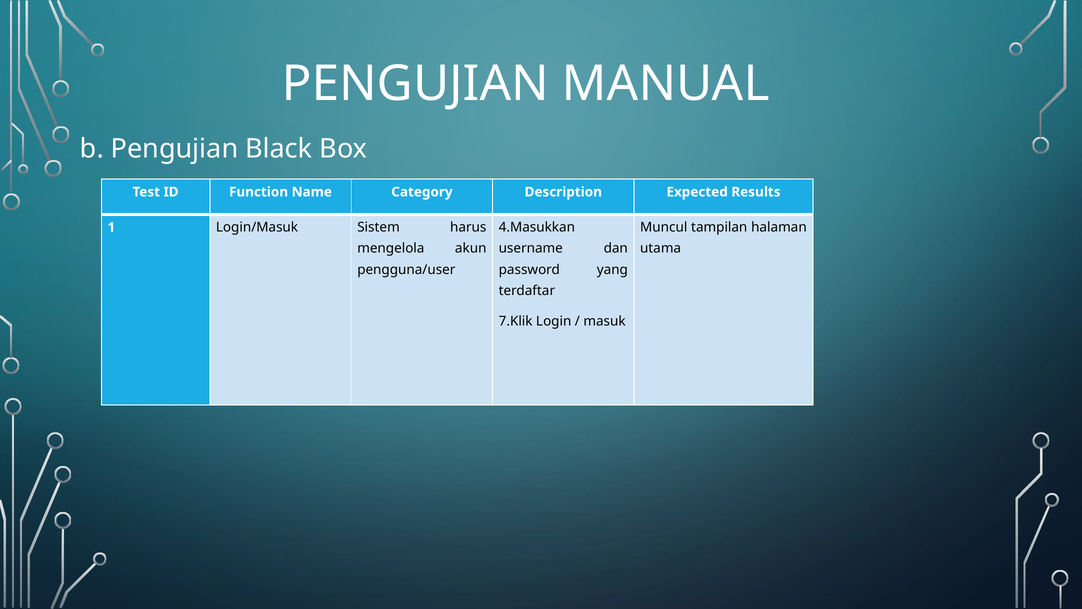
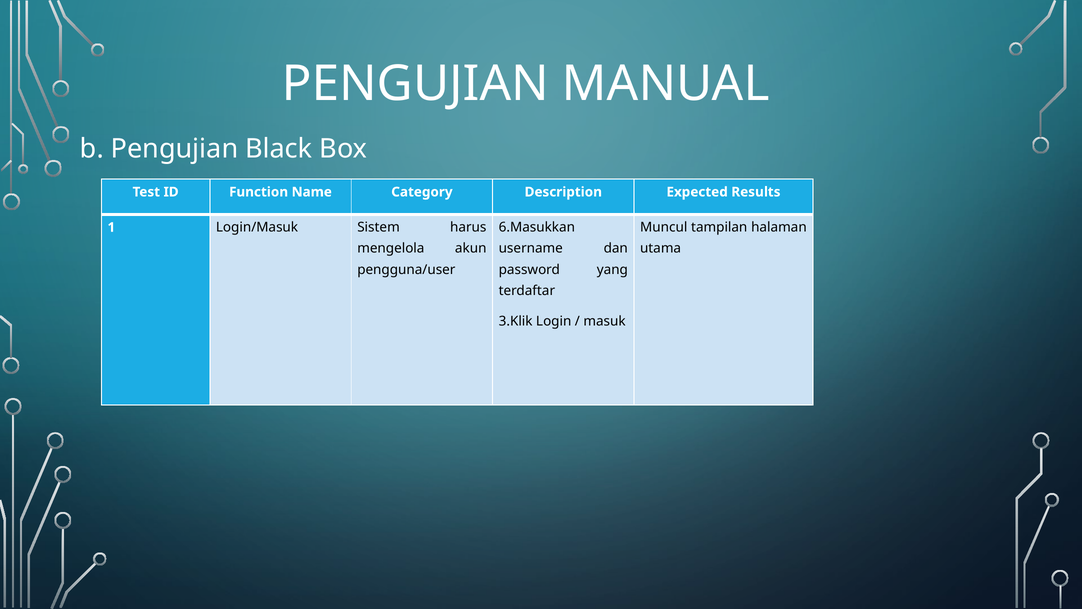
4.Masukkan: 4.Masukkan -> 6.Masukkan (537, 227)
7.Klik: 7.Klik -> 3.Klik (516, 321)
